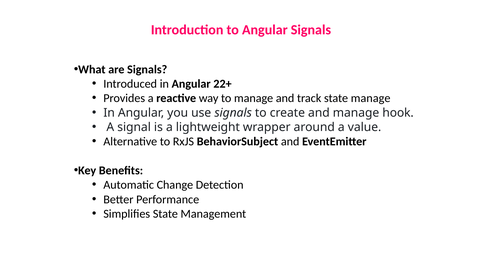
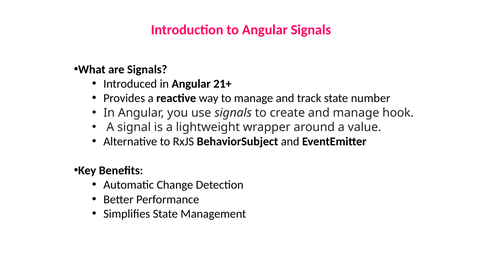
22+: 22+ -> 21+ (223, 84)
state manage: manage -> number (371, 98)
